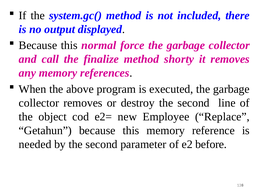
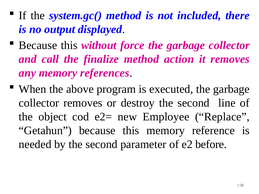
normal: normal -> without (99, 45)
shorty: shorty -> action (179, 59)
